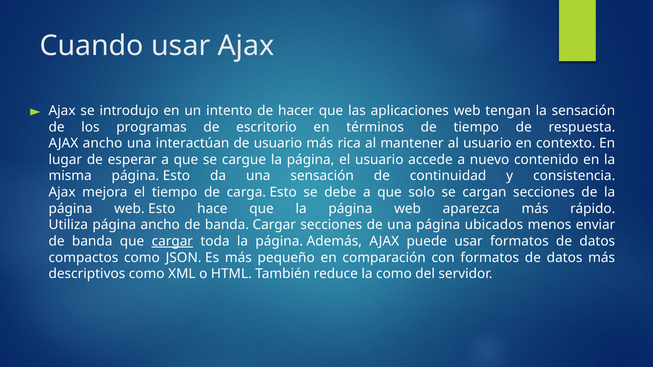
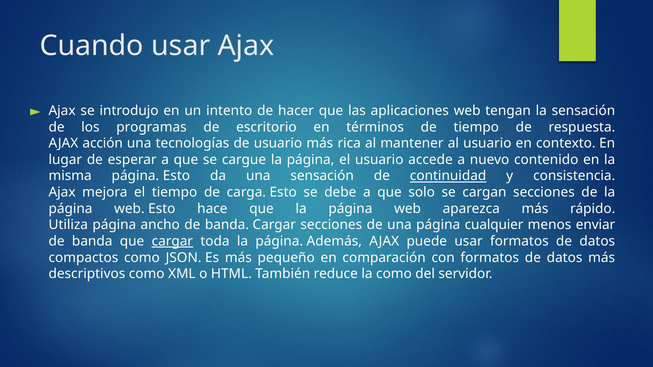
AJAX ancho: ancho -> acción (103, 143)
interactúan: interactúan -> tecnologías (192, 143)
continuidad underline: none -> present (448, 176)
ubicados: ubicados -> cualquier (494, 225)
